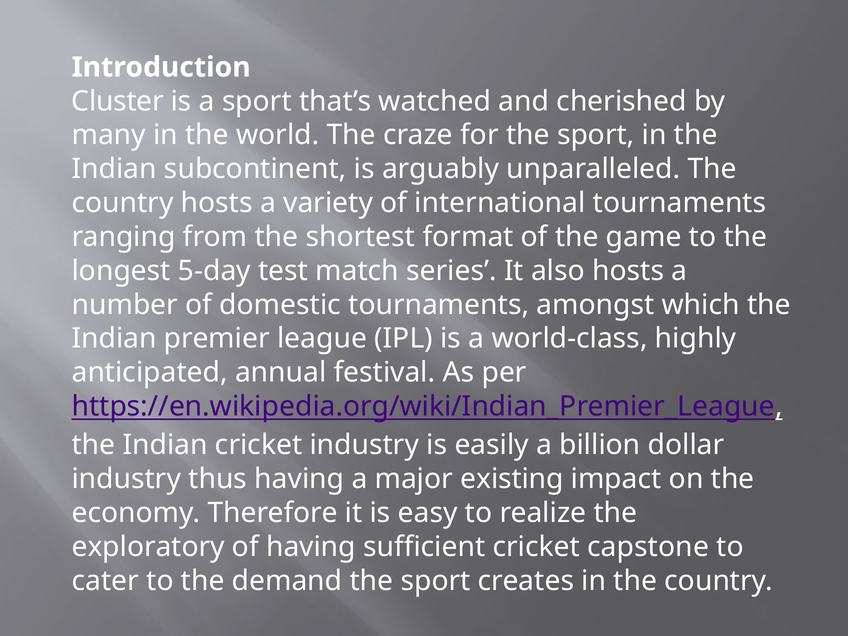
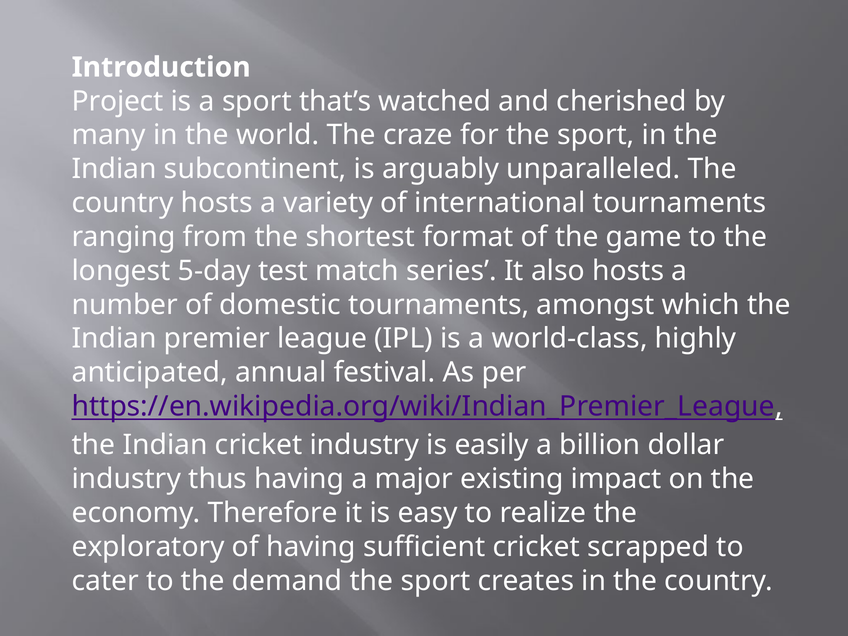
Cluster: Cluster -> Project (118, 101)
capstone: capstone -> scrapped (648, 547)
